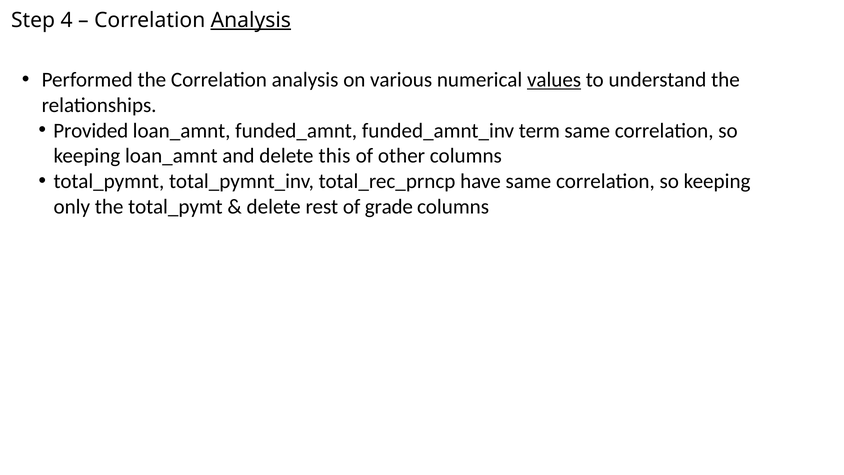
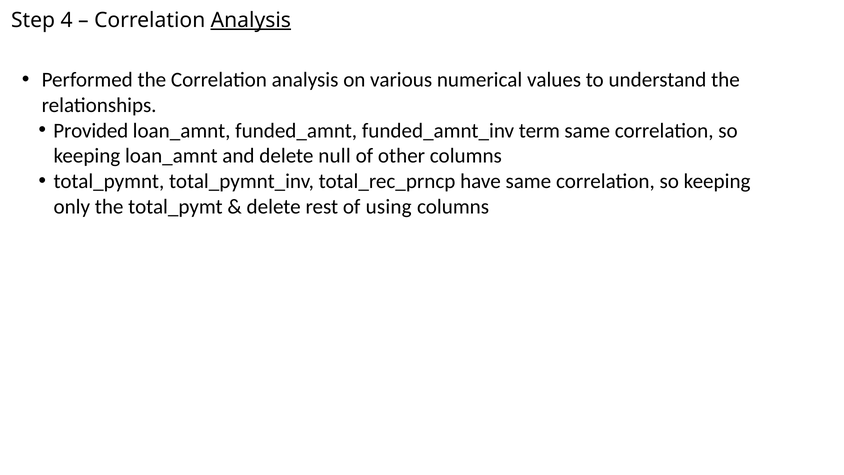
values underline: present -> none (554, 80)
this: this -> null (334, 156)
grade: grade -> using (389, 206)
